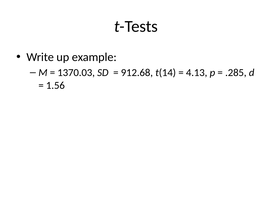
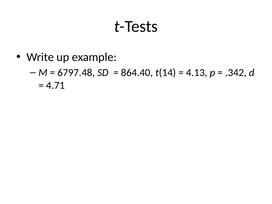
1370.03: 1370.03 -> 6797.48 (76, 73)
912.68: 912.68 -> 864.40 (137, 73)
.285: .285 -> .342 (236, 73)
1.56: 1.56 -> 4.71 (55, 85)
